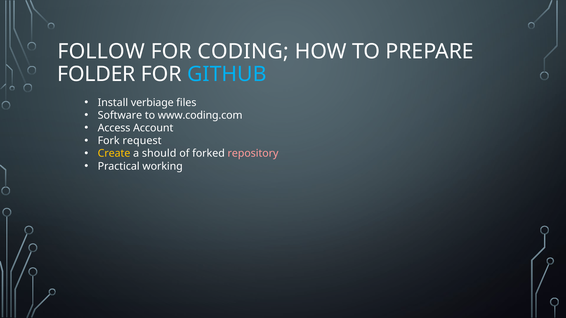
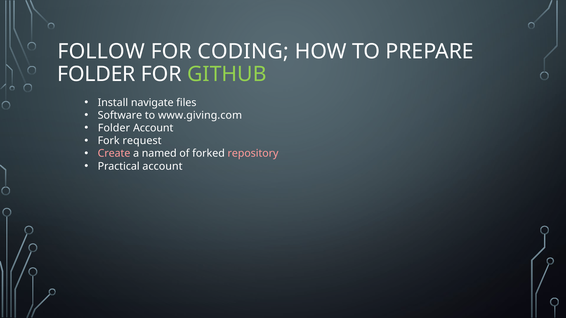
GITHUB colour: light blue -> light green (227, 74)
verbiage: verbiage -> navigate (152, 103)
www.coding.com: www.coding.com -> www.giving.com (200, 115)
Access: Access -> Folder (114, 128)
Create colour: yellow -> pink (114, 154)
should: should -> named (159, 154)
Practical working: working -> account (162, 166)
